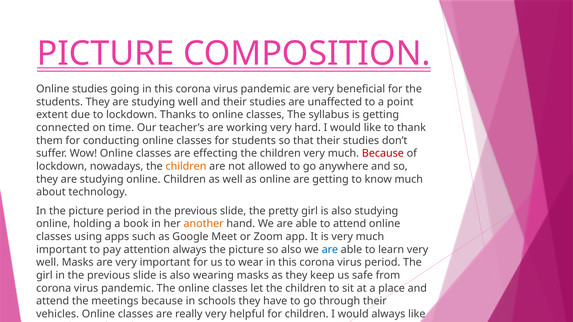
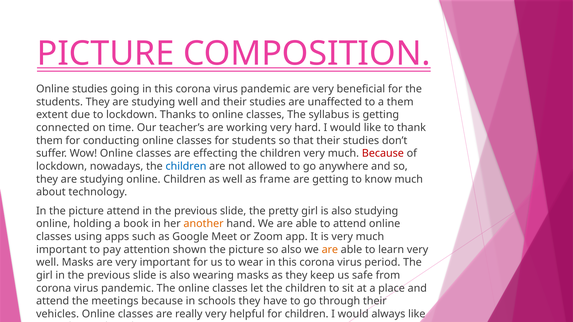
a point: point -> them (400, 102)
children colour: orange -> blue (186, 166)
as online: online -> frame (275, 179)
picture period: period -> attend (123, 211)
attention always: always -> shown (190, 250)
are colour: blue -> orange (330, 250)
